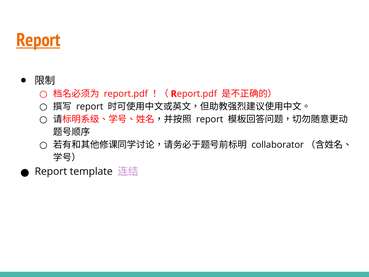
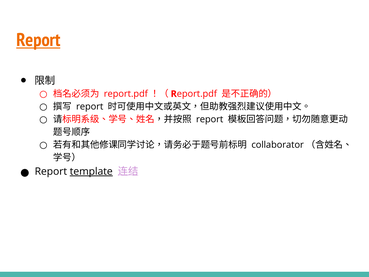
template underline: none -> present (91, 171)
